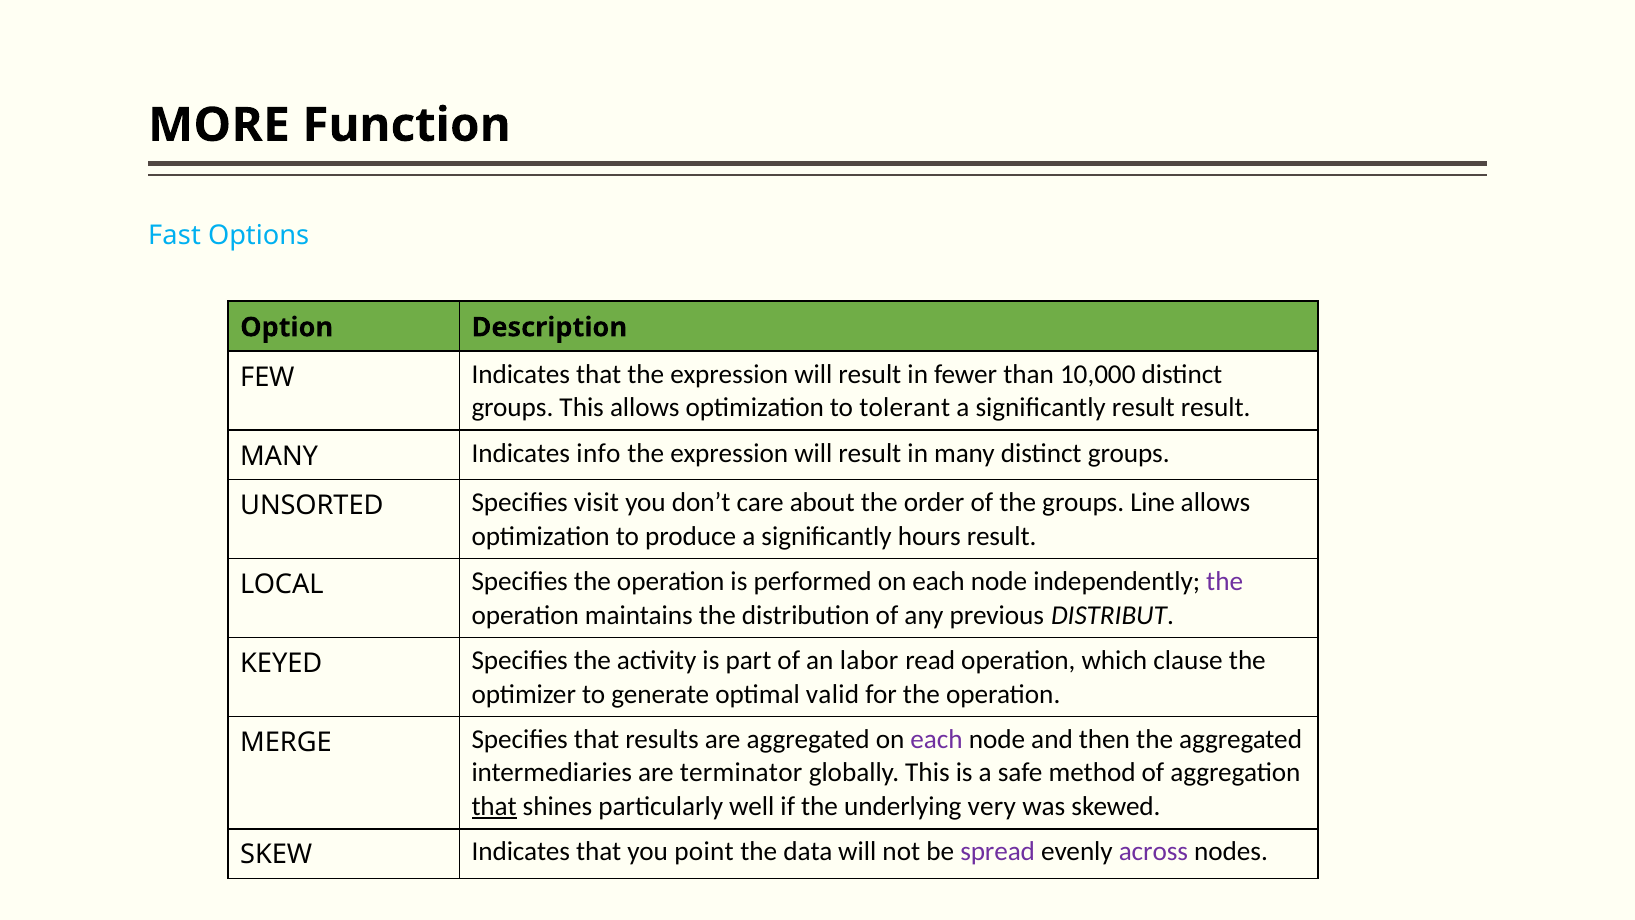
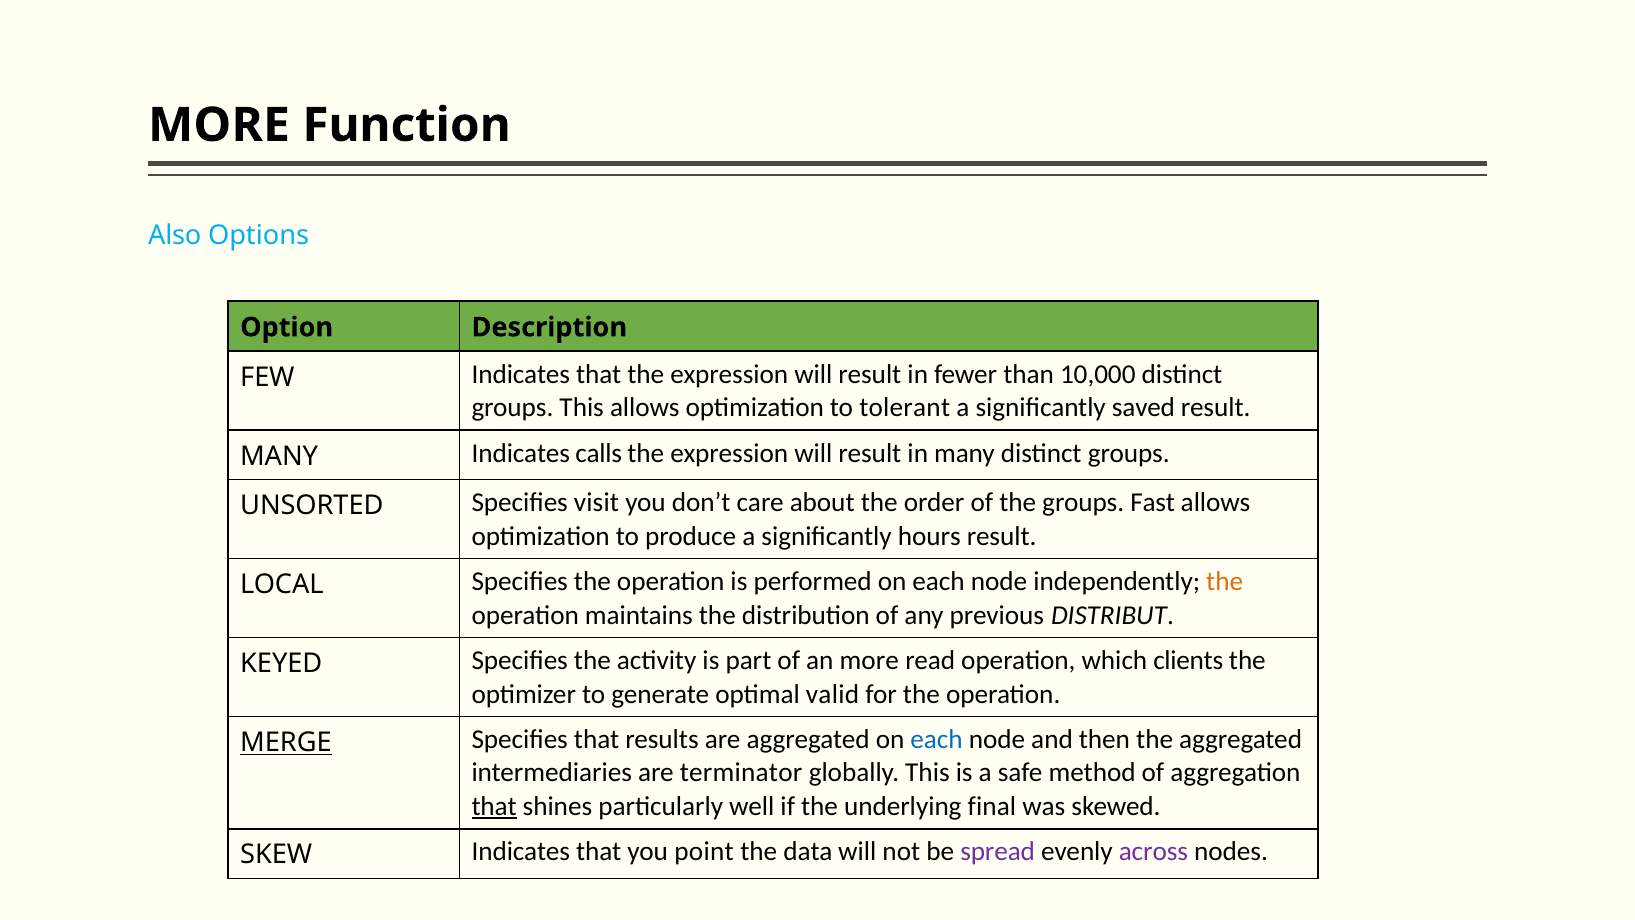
Fast: Fast -> Also (175, 235)
significantly result: result -> saved (1143, 407)
info: info -> calls (599, 453)
Line: Line -> Fast (1153, 503)
the colour: purple -> orange (1225, 582)
an labor: labor -> more (869, 660)
clause: clause -> clients (1188, 660)
MERGE underline: none -> present (286, 742)
each colour: purple -> blue (937, 739)
very: very -> final (992, 806)
